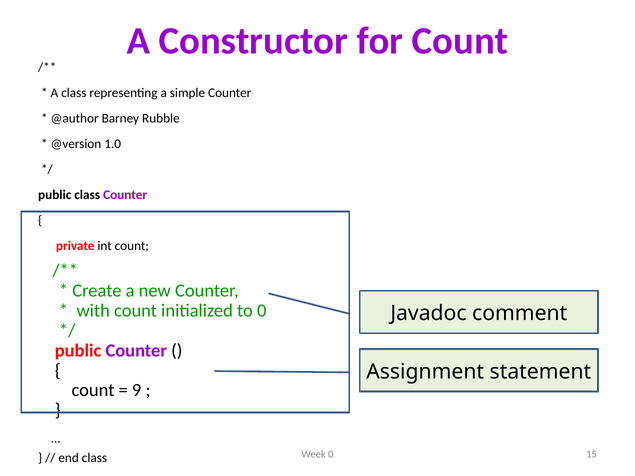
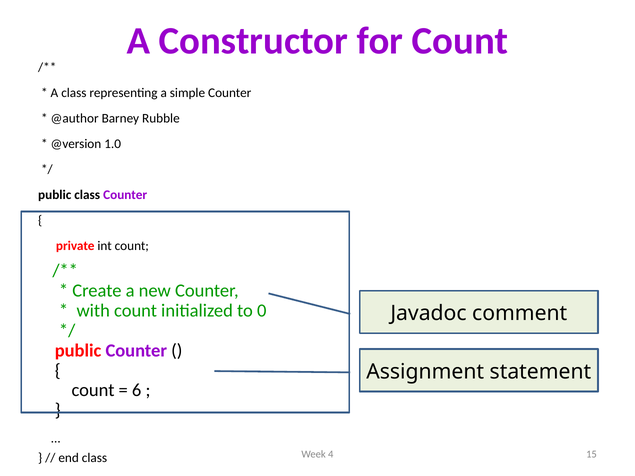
9: 9 -> 6 (137, 391)
Week 0: 0 -> 4 (331, 455)
